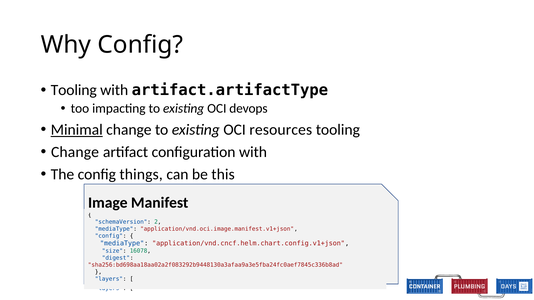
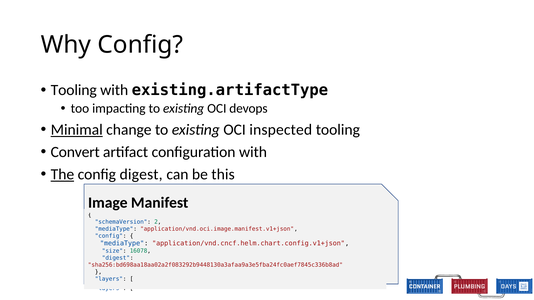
artifact.artifactType: artifact.artifactType -> existing.artifactType (230, 90)
resources: resources -> inspected (281, 130)
Change: Change -> Convert (75, 152)
The underline: none -> present (62, 175)
config things: things -> digest (141, 175)
